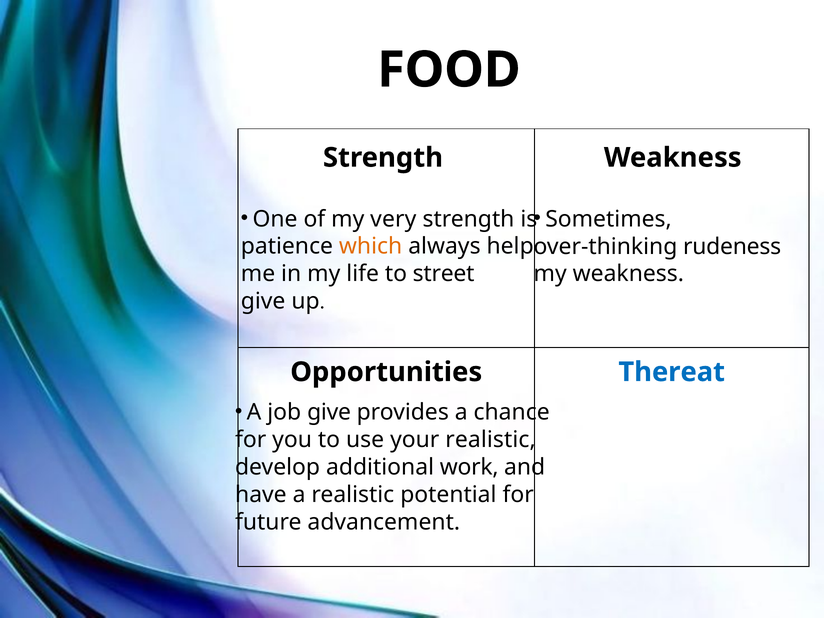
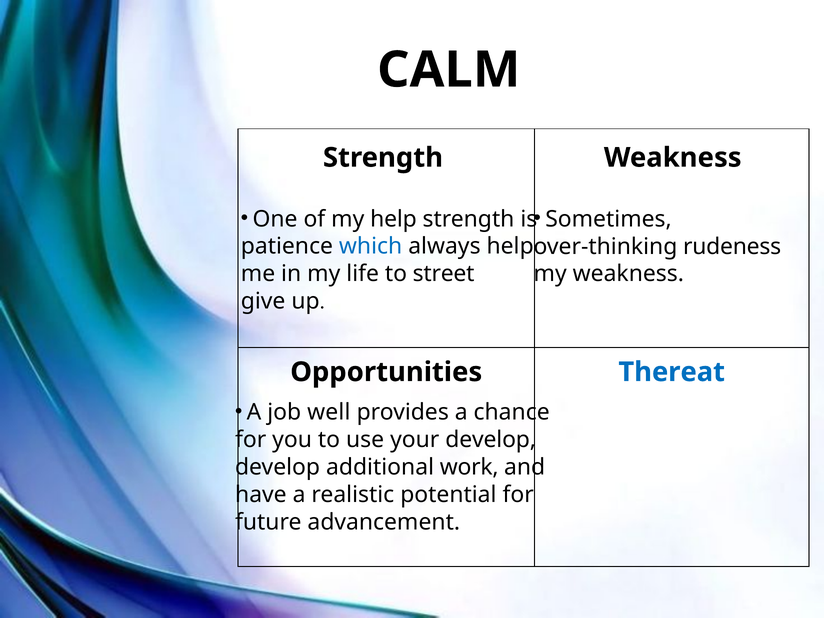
FOOD: FOOD -> CALM (449, 70)
my very: very -> help (393, 219)
which colour: orange -> blue (371, 246)
job give: give -> well (329, 412)
your realistic: realistic -> develop (491, 440)
